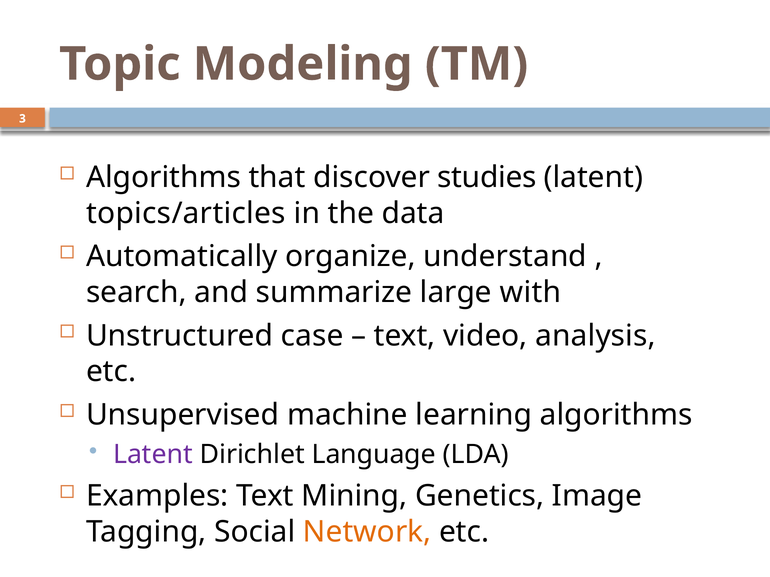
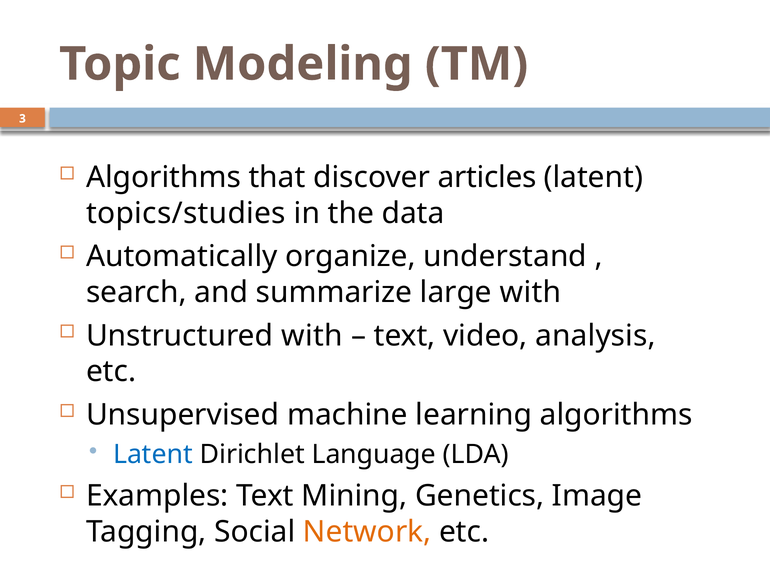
studies: studies -> articles (487, 178)
topics/articles: topics/articles -> topics/studies (186, 213)
Unstructured case: case -> with (312, 336)
Latent colour: purple -> blue (153, 455)
